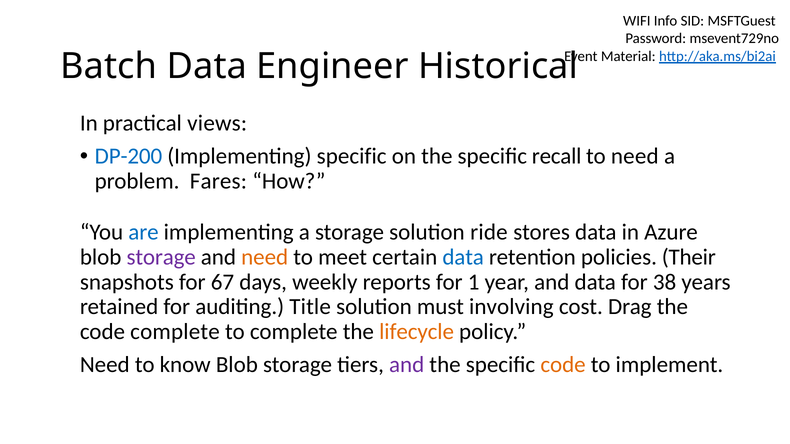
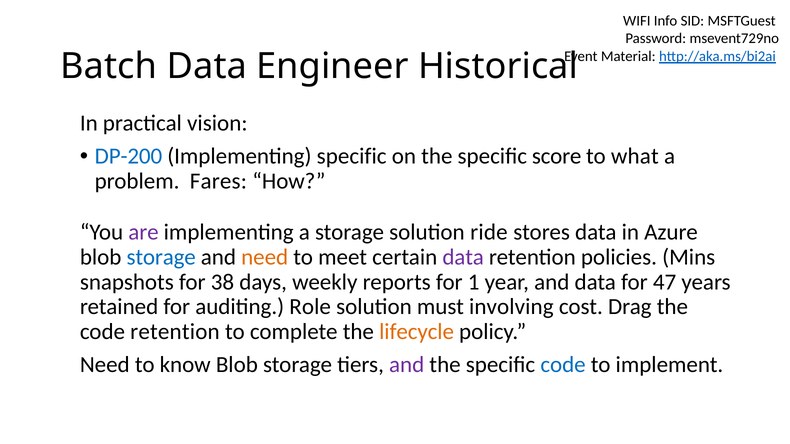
views: views -> vision (217, 123)
recall: recall -> score (557, 157)
to need: need -> what (635, 157)
are colour: blue -> purple (143, 232)
storage colour: purple -> blue (161, 257)
data colour: blue -> purple (463, 257)
Their: Their -> Mins (689, 257)
67: 67 -> 38 (222, 282)
38: 38 -> 47 (665, 282)
Title: Title -> Role (310, 307)
code complete: complete -> retention (175, 332)
code colour: orange -> blue (563, 365)
